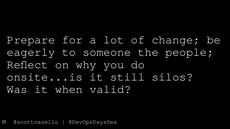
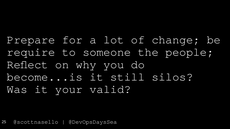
eagerly: eagerly -> require (31, 52)
onsite...is: onsite...is -> become...is (45, 77)
when: when -> your (69, 89)
